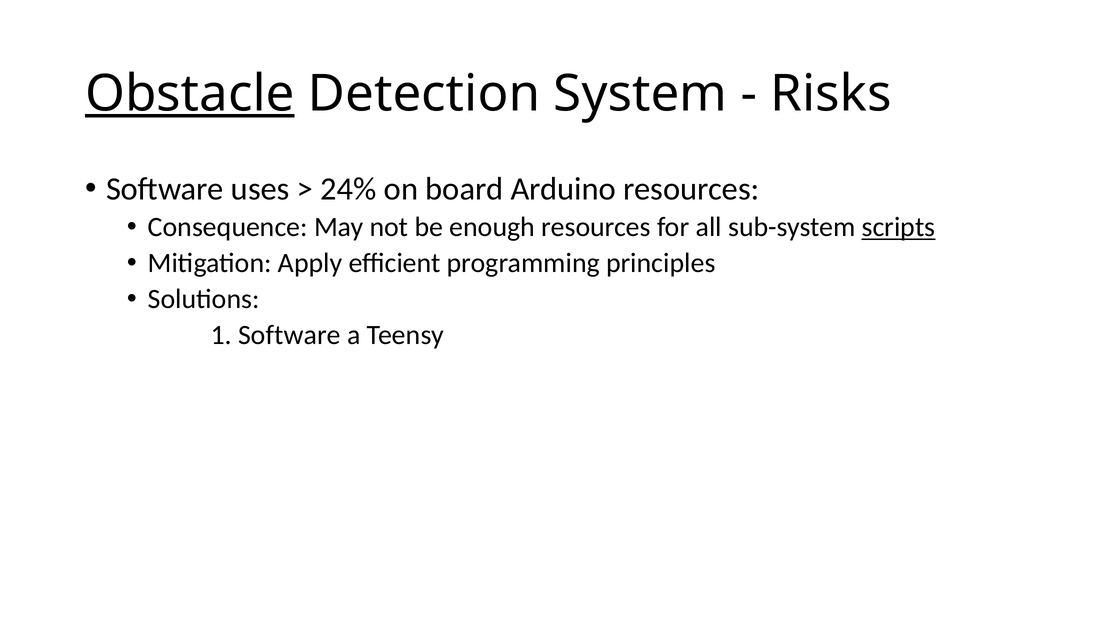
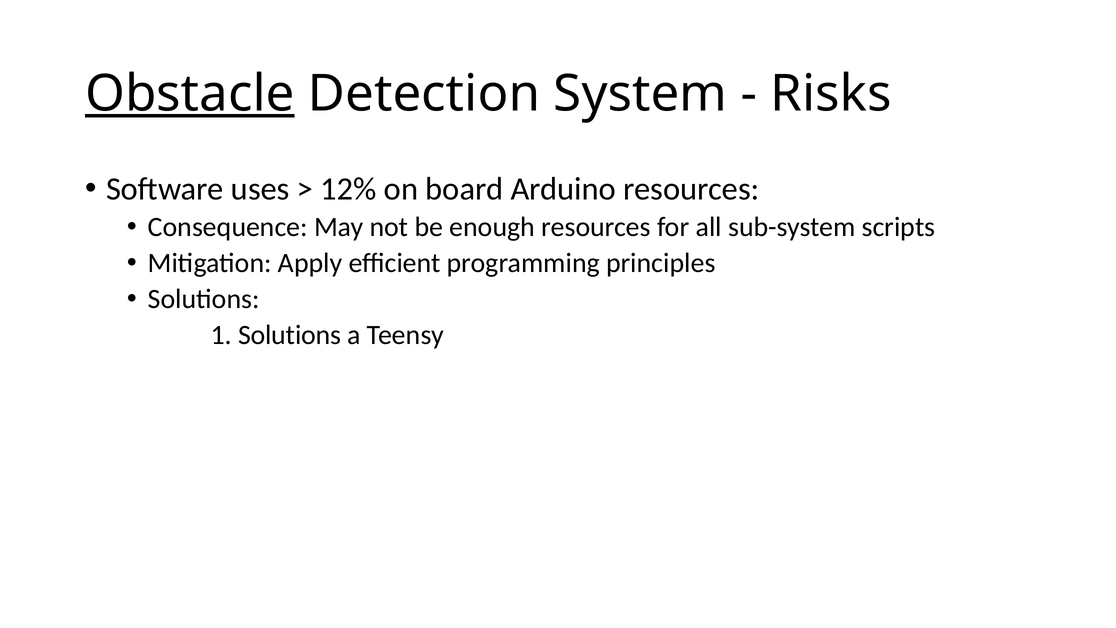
24%: 24% -> 12% (349, 189)
scripts underline: present -> none (899, 227)
1 Software: Software -> Solutions (290, 335)
